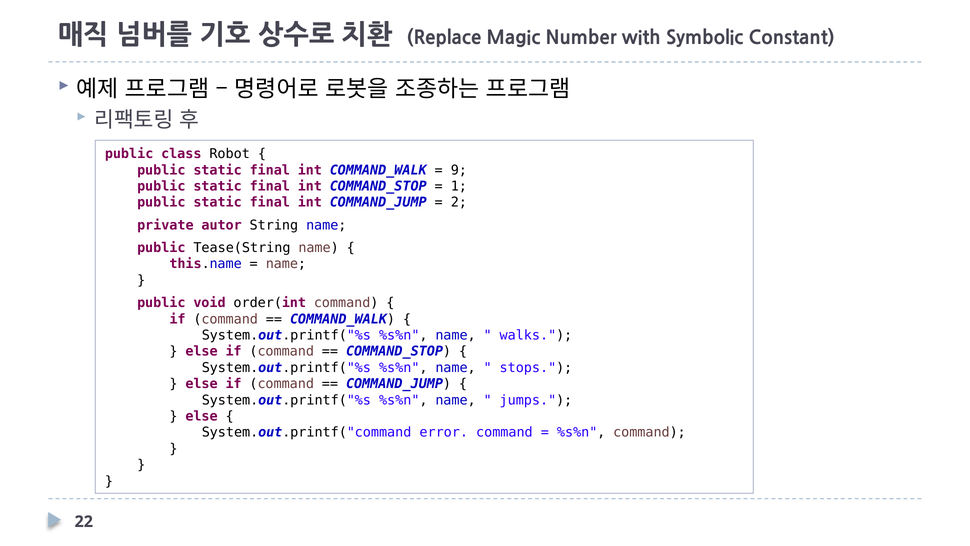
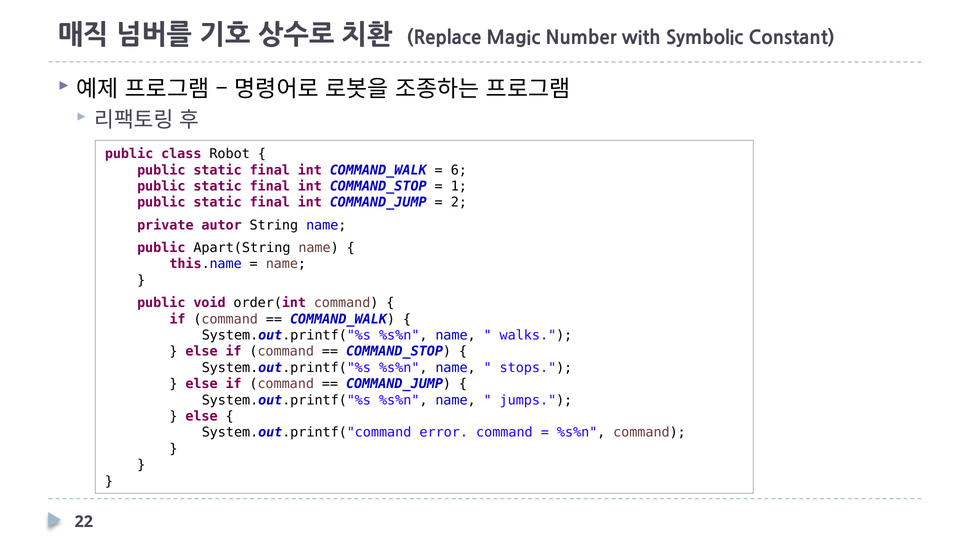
9: 9 -> 6 (459, 170)
Tease(String: Tease(String -> Apart(String (242, 248)
